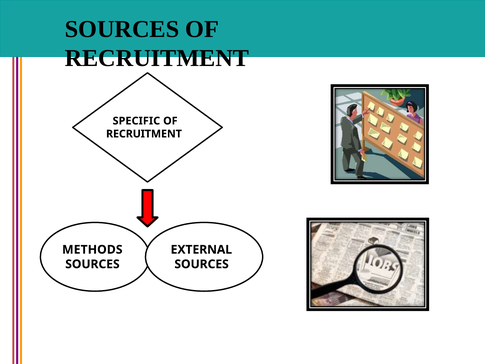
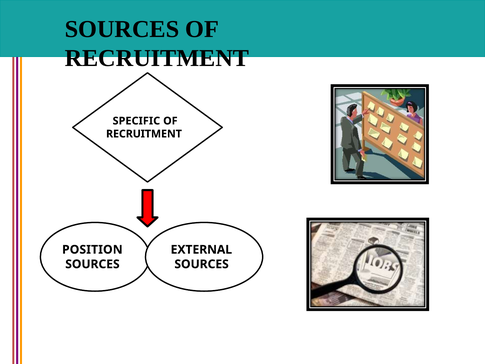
METHODS: METHODS -> POSITION (92, 249)
